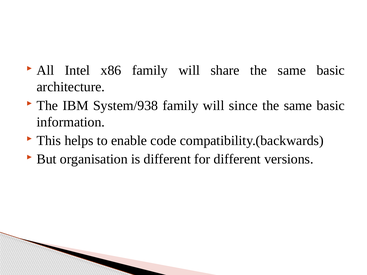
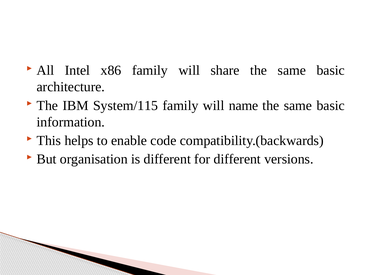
System/938: System/938 -> System/115 (126, 106)
since: since -> name (243, 106)
